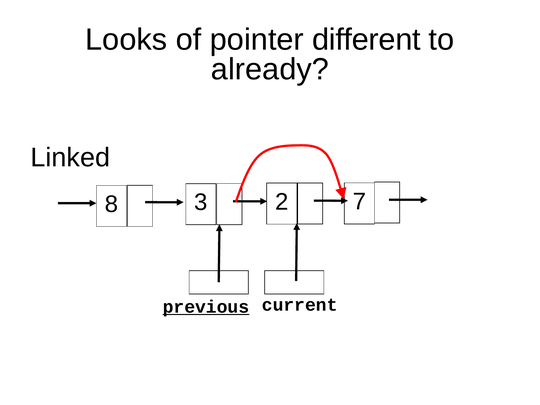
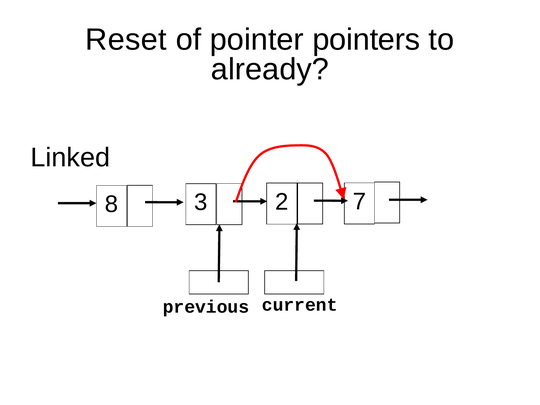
Looks: Looks -> Reset (126, 40)
different: different -> pointers (366, 40)
previous underline: present -> none (206, 307)
